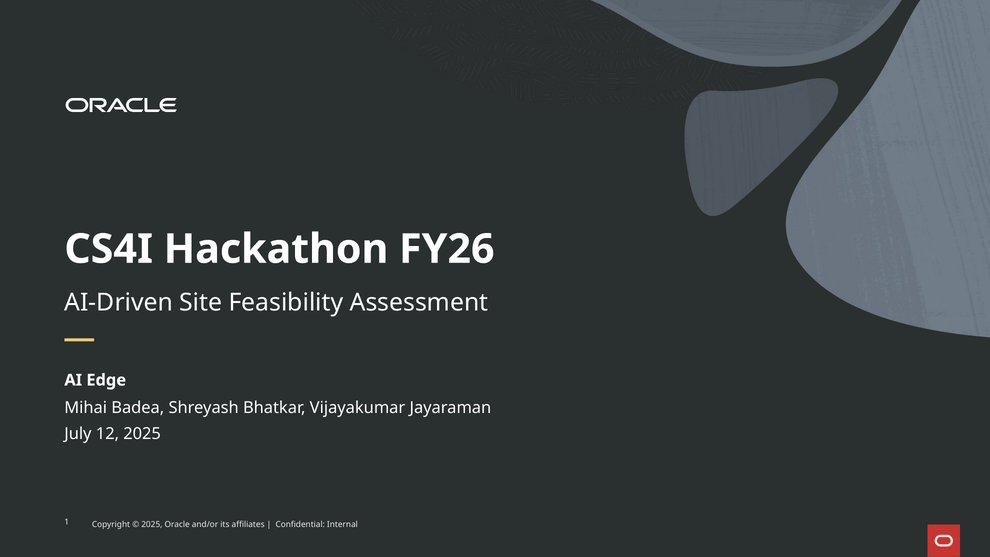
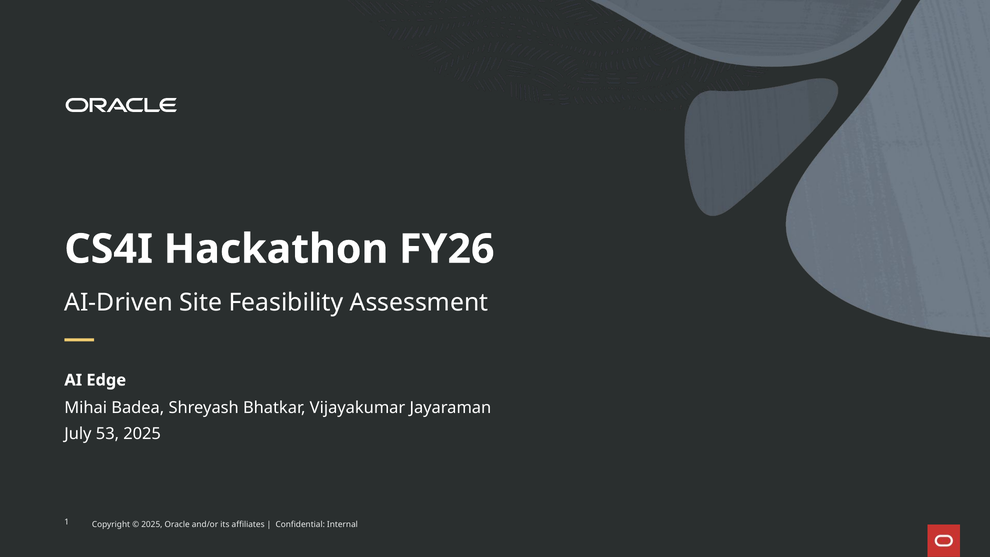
12: 12 -> 53 (107, 434)
